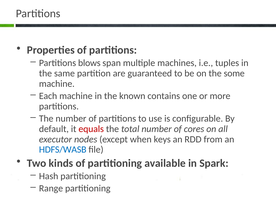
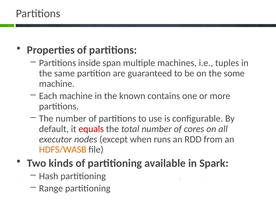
blows: blows -> inside (89, 63)
keys: keys -> runs (162, 139)
HDFS/WASB colour: blue -> orange (63, 150)
